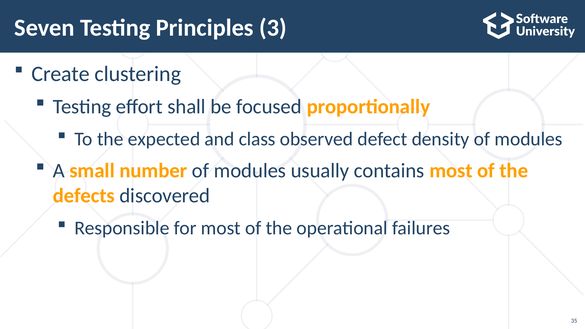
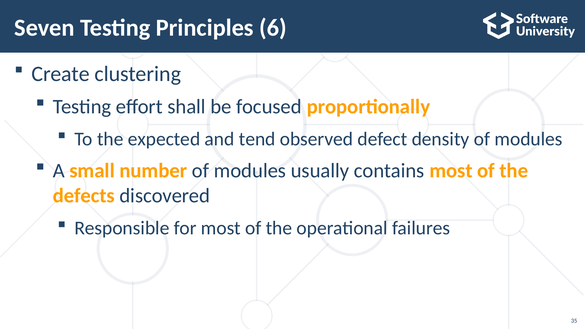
3: 3 -> 6 (273, 28)
class: class -> tend (257, 139)
